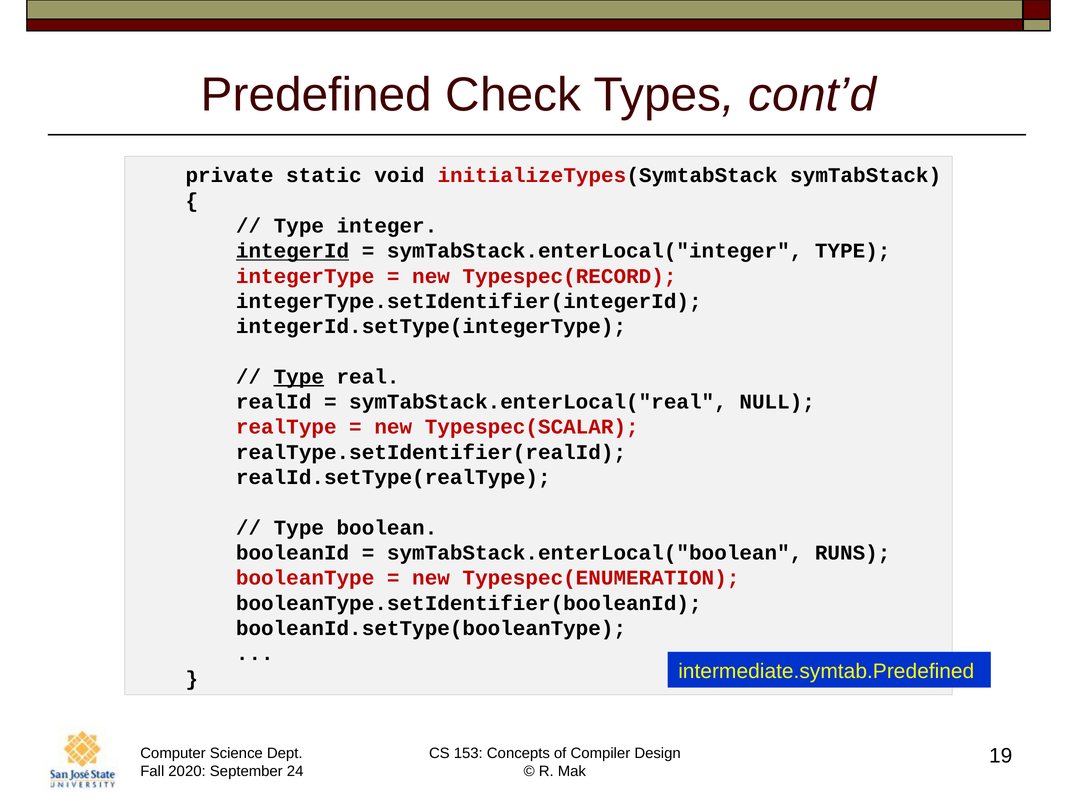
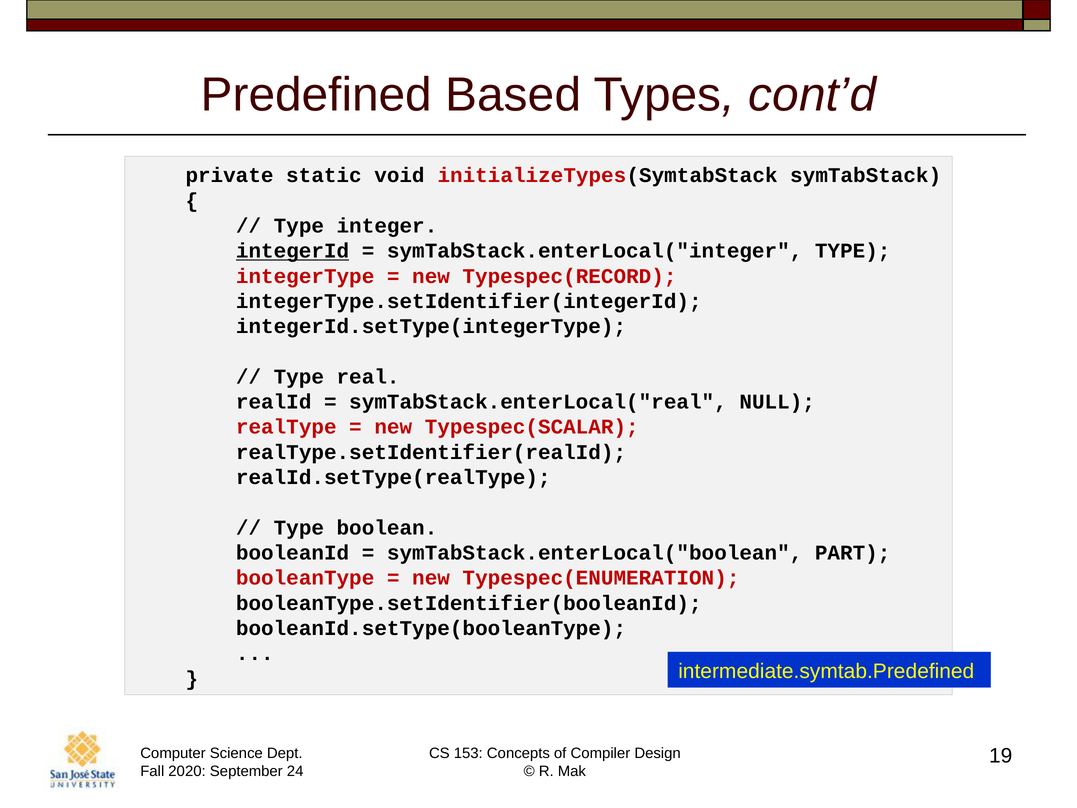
Check: Check -> Based (513, 95)
Type underline: present -> none (299, 377)
RUNS: RUNS -> PART (853, 553)
